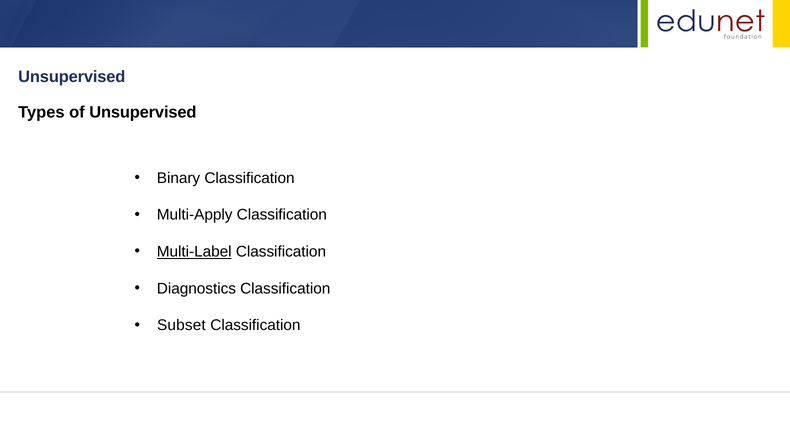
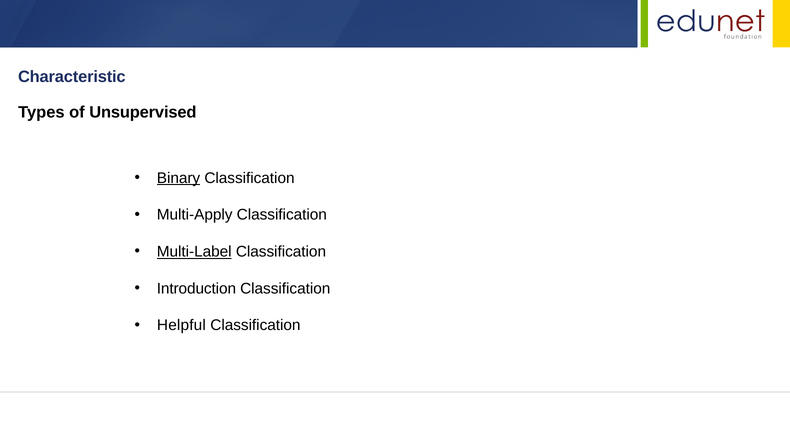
Unsupervised: Unsupervised -> Characteristic (72, 77)
Binary underline: none -> present (178, 178)
Diagnostics: Diagnostics -> Introduction (196, 289)
Subset: Subset -> Helpful (181, 326)
